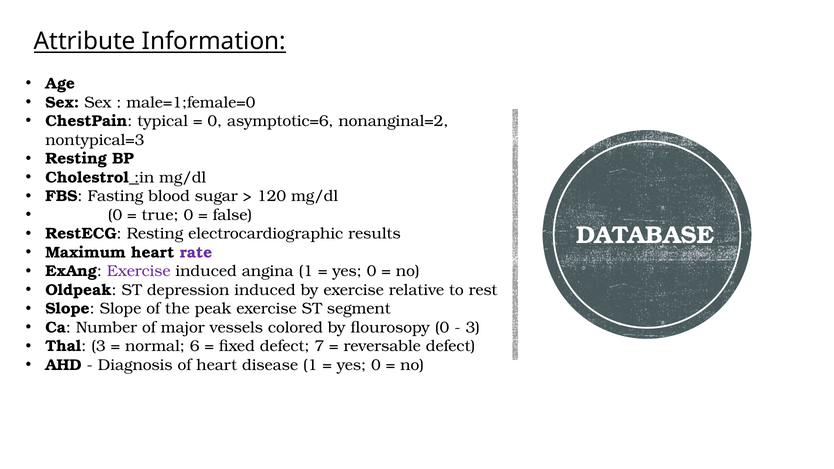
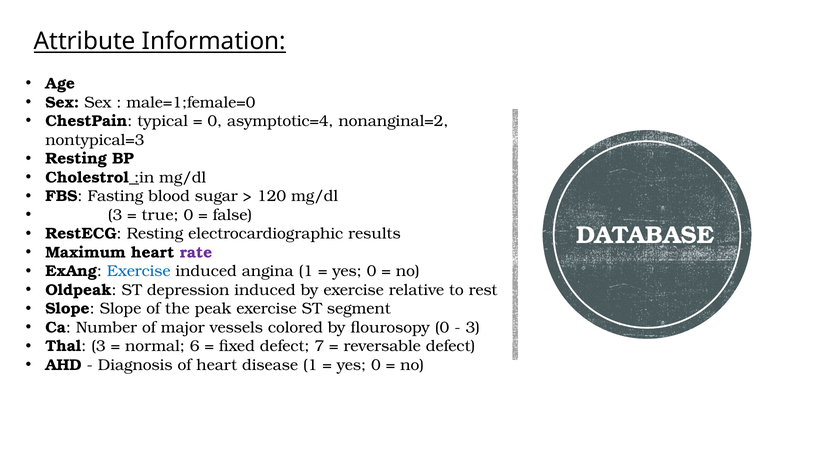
asymptotic=6: asymptotic=6 -> asymptotic=4 (280, 121)
0: 0 -> 3 (115, 215)
Exercise colour: purple -> blue (139, 271)
